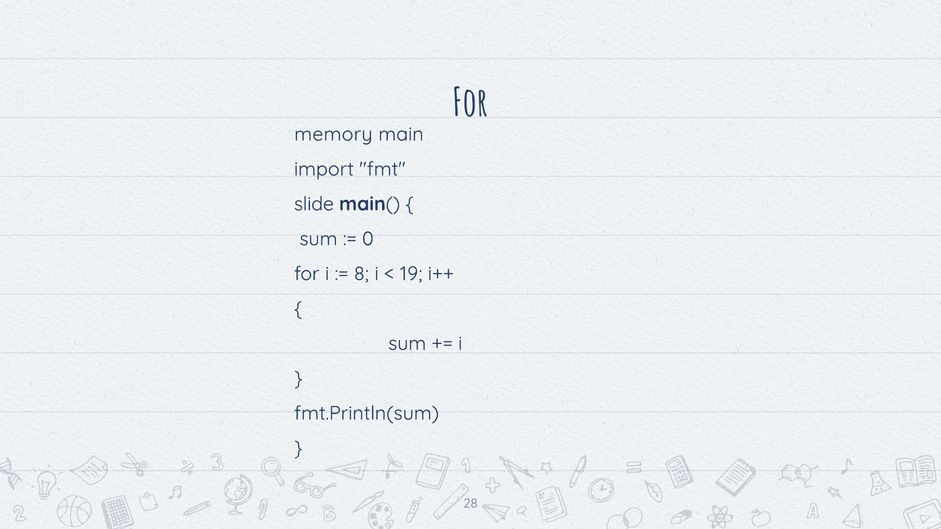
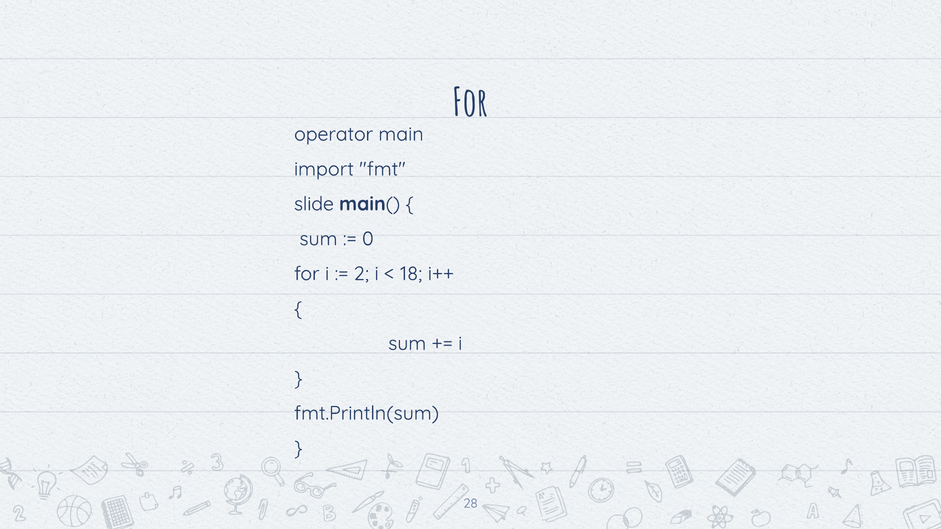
memory: memory -> operator (334, 134)
8: 8 -> 2 (361, 274)
19: 19 -> 18 (411, 274)
